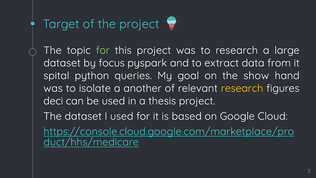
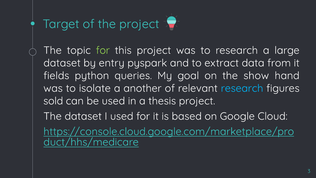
focus: focus -> entry (112, 63)
spital: spital -> fields (56, 76)
research colour: yellow -> light blue (242, 88)
deci: deci -> sold (53, 101)
